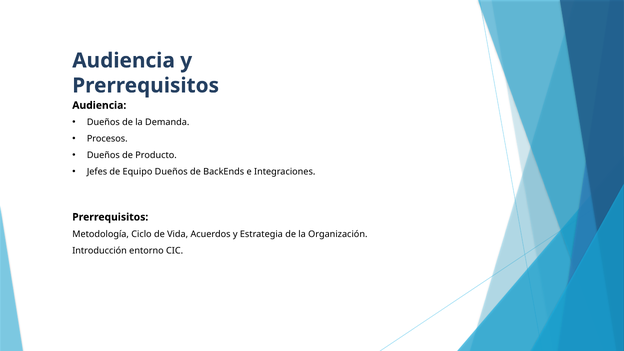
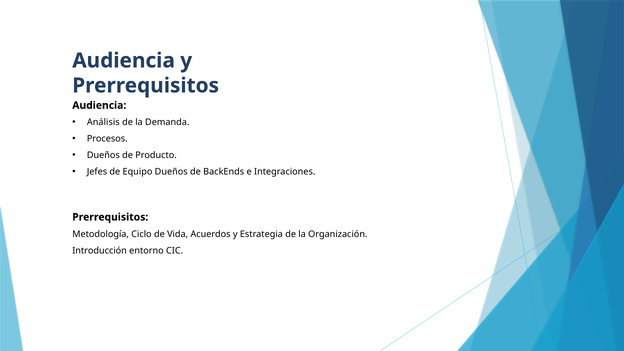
Dueños: Dueños -> Análisis (103, 122)
